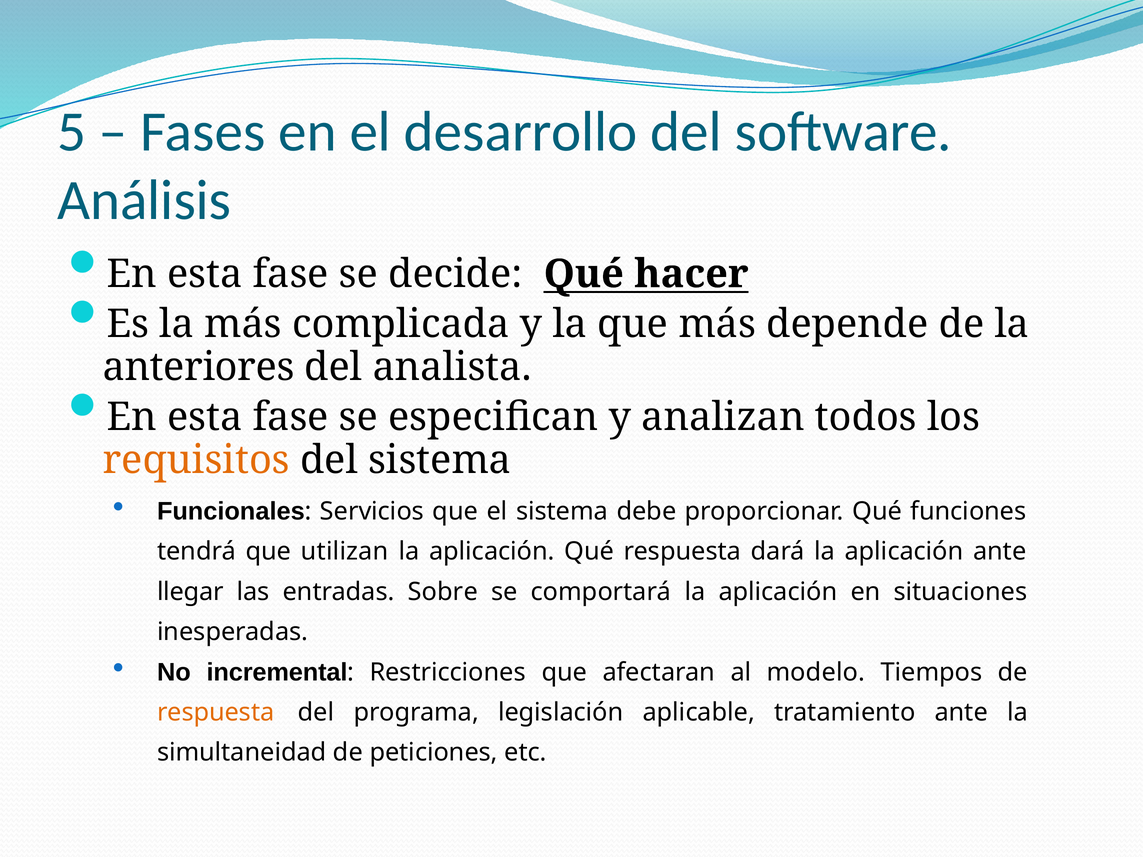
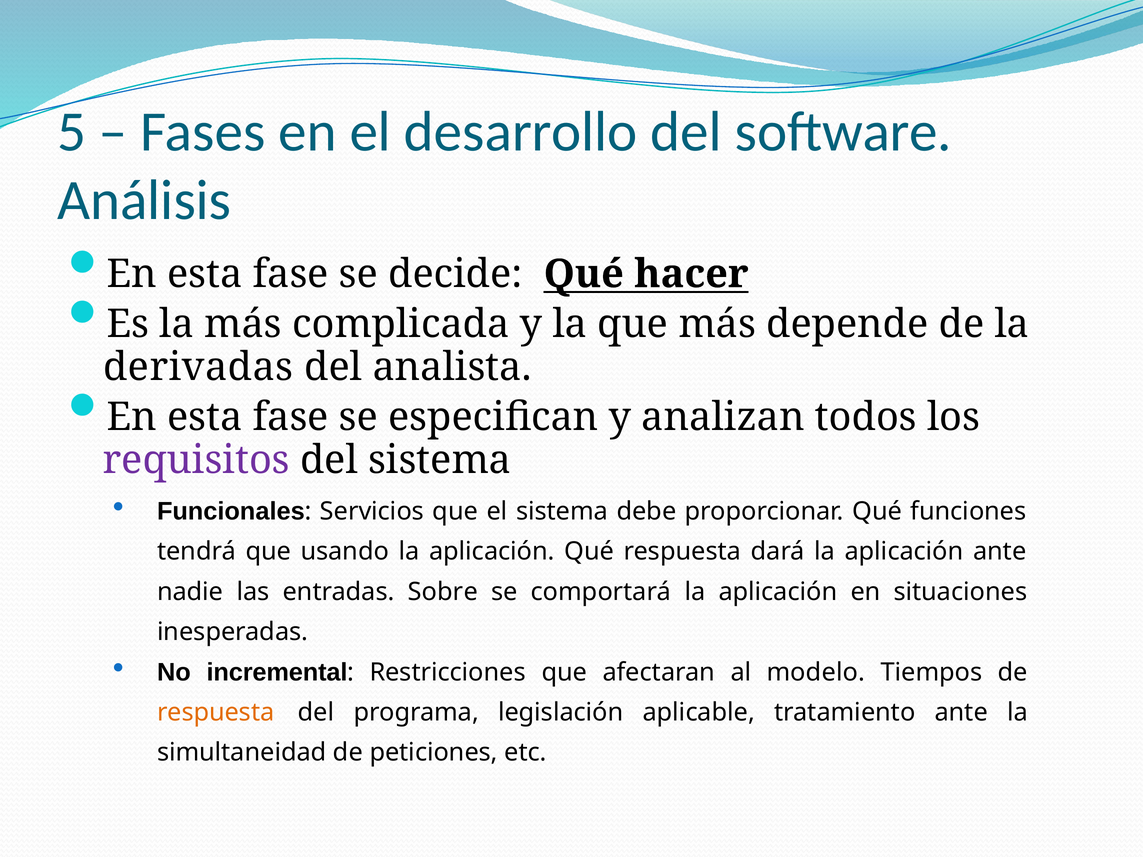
anteriores: anteriores -> derivadas (198, 367)
requisitos colour: orange -> purple (196, 460)
utilizan: utilizan -> usando (345, 552)
llegar: llegar -> nadie (190, 592)
